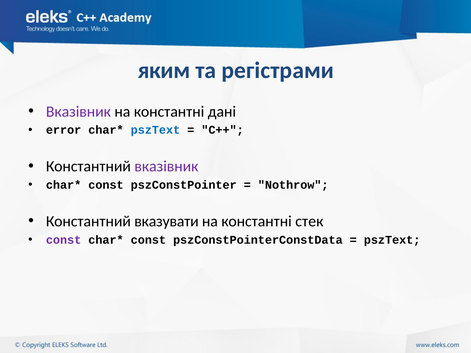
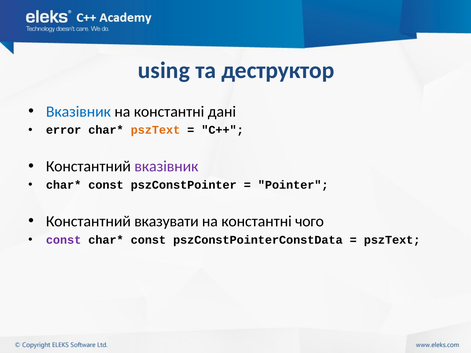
яким: яким -> using (164, 70)
регістрами: регістрами -> деструктор (278, 70)
Вказівник colour: purple -> blue (78, 112)
pszText colour: blue -> orange (155, 130)
Nothrow: Nothrow -> Pointer (293, 185)
стек: стек -> чого (310, 222)
